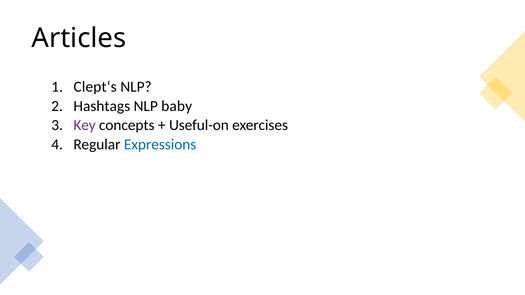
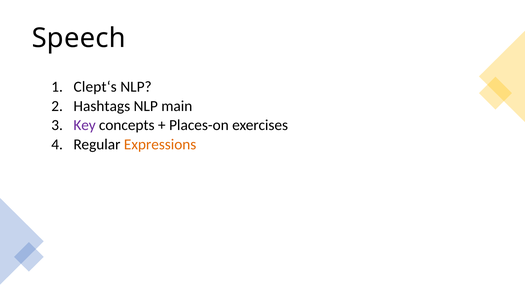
Articles: Articles -> Speech (79, 38)
baby: baby -> main (177, 106)
Useful-on: Useful-on -> Places-on (199, 125)
Expressions colour: blue -> orange (160, 145)
